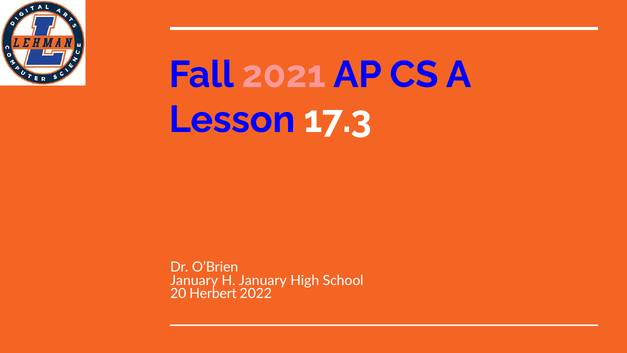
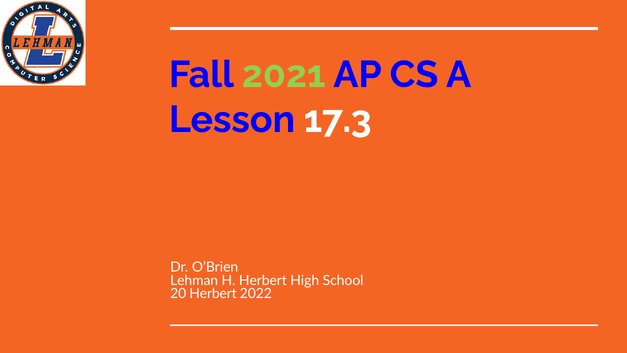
2021 colour: pink -> light green (284, 75)
January: January -> Lehman (194, 280)
H January: January -> Herbert (263, 280)
